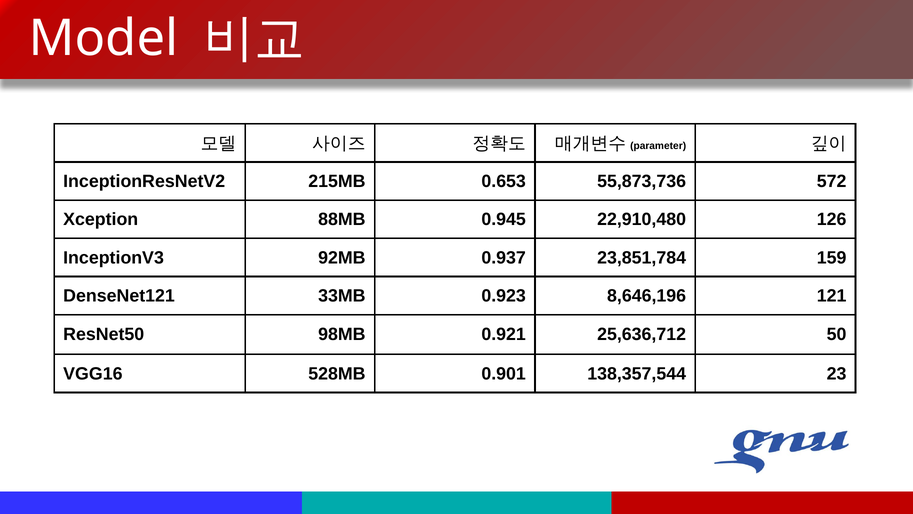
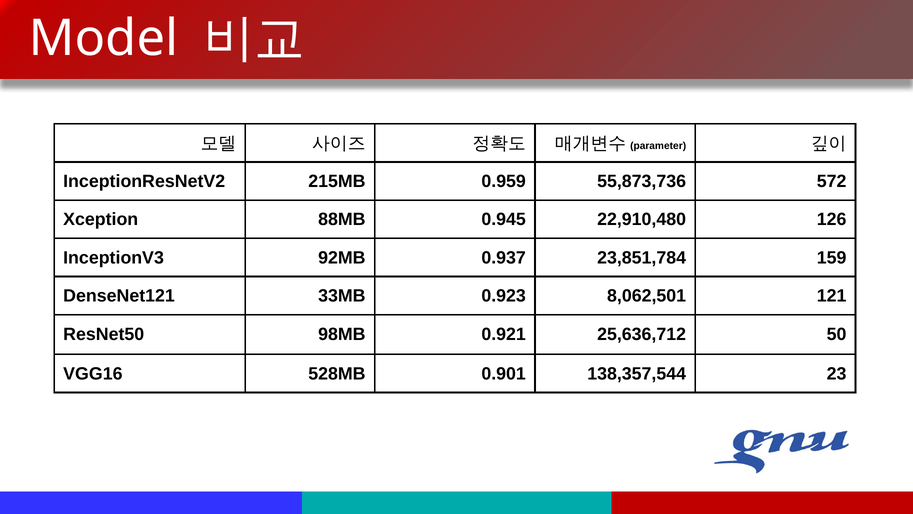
0.653: 0.653 -> 0.959 (504, 181)
8,646,196: 8,646,196 -> 8,062,501 (647, 296)
